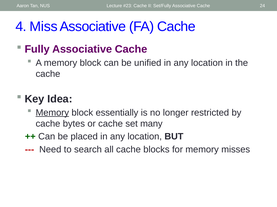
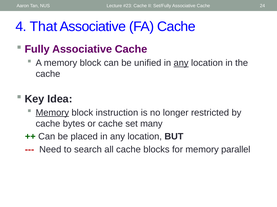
Miss: Miss -> That (44, 27)
any underline: none -> present (181, 63)
essentially: essentially -> instruction (117, 113)
misses: misses -> parallel (236, 150)
